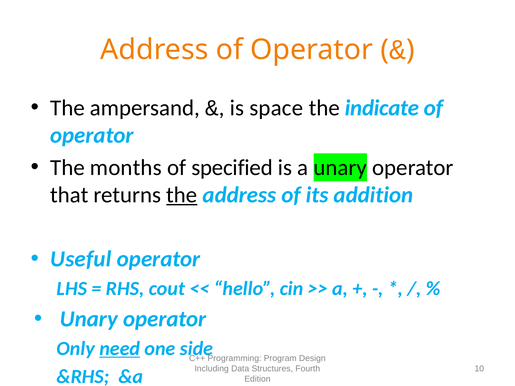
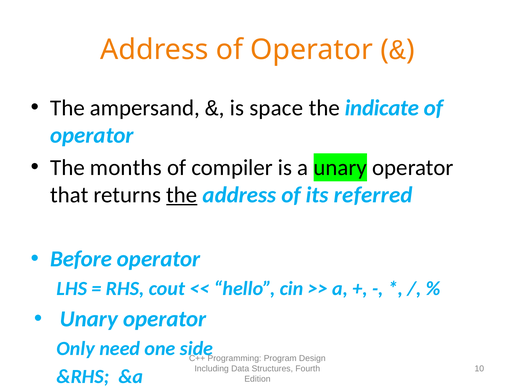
specified: specified -> compiler (232, 168)
addition: addition -> referred (373, 195)
Useful: Useful -> Before (81, 259)
need underline: present -> none (120, 349)
